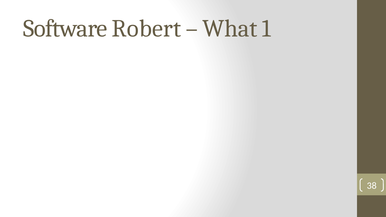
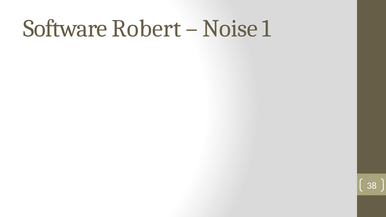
What: What -> Noise (230, 29)
